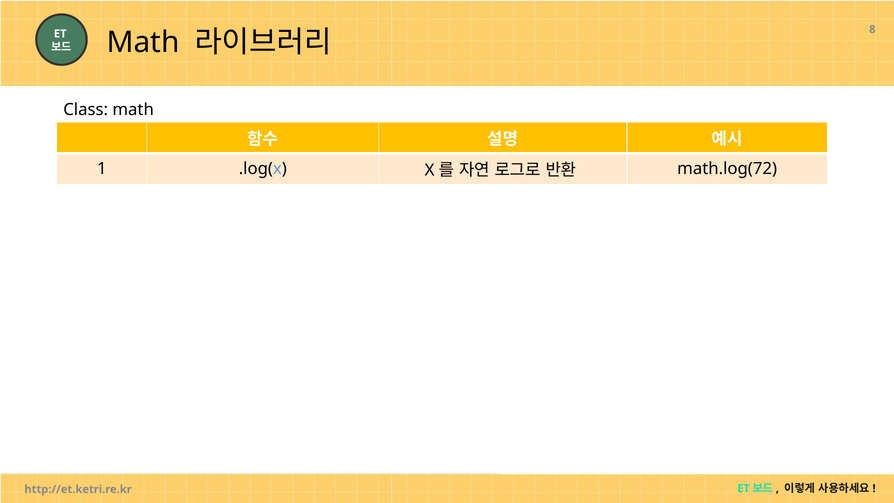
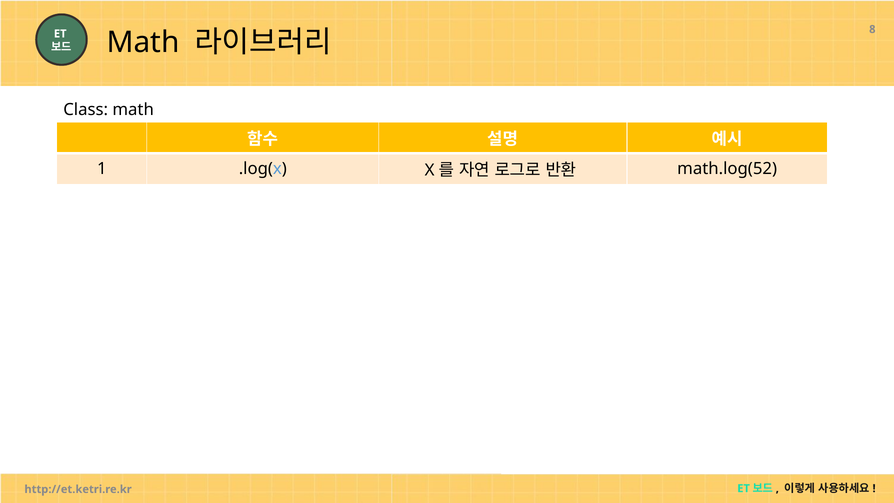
math.log(72: math.log(72 -> math.log(52 (727, 169)
